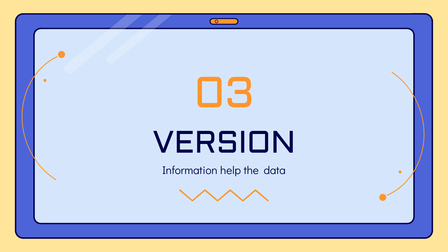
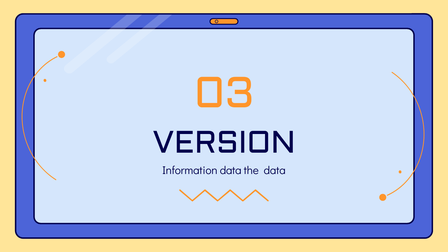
Information help: help -> data (231, 170)
